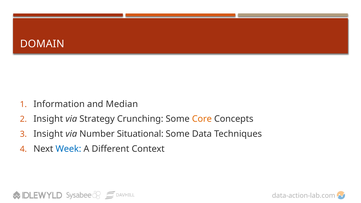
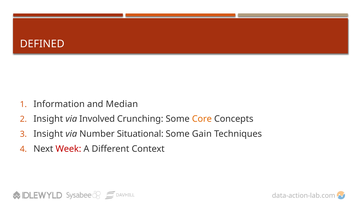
DOMAIN: DOMAIN -> DEFINED (42, 44)
Strategy: Strategy -> Involved (97, 119)
Data: Data -> Gain (202, 134)
Week colour: blue -> red (68, 149)
